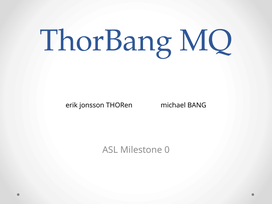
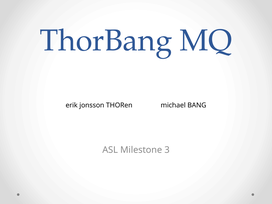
0: 0 -> 3 (167, 150)
